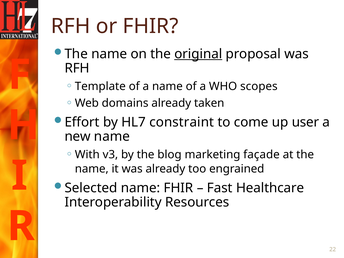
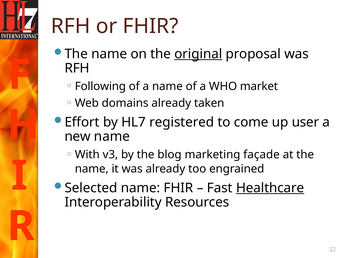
Template: Template -> Following (100, 86)
scopes: scopes -> market (259, 86)
constraint: constraint -> registered (182, 122)
Healthcare underline: none -> present (270, 188)
